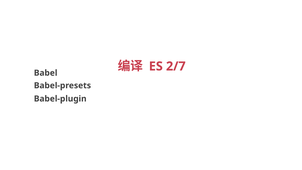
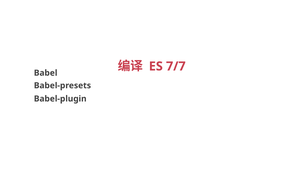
2/7: 2/7 -> 7/7 (176, 66)
